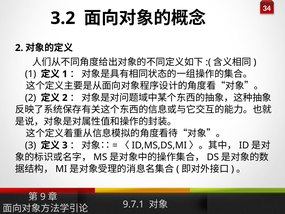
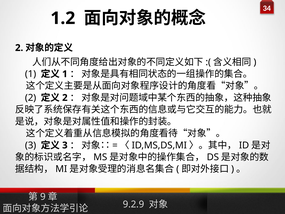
3.2: 3.2 -> 1.2 (63, 18)
9.7.1: 9.7.1 -> 9.2.9 (133, 204)
